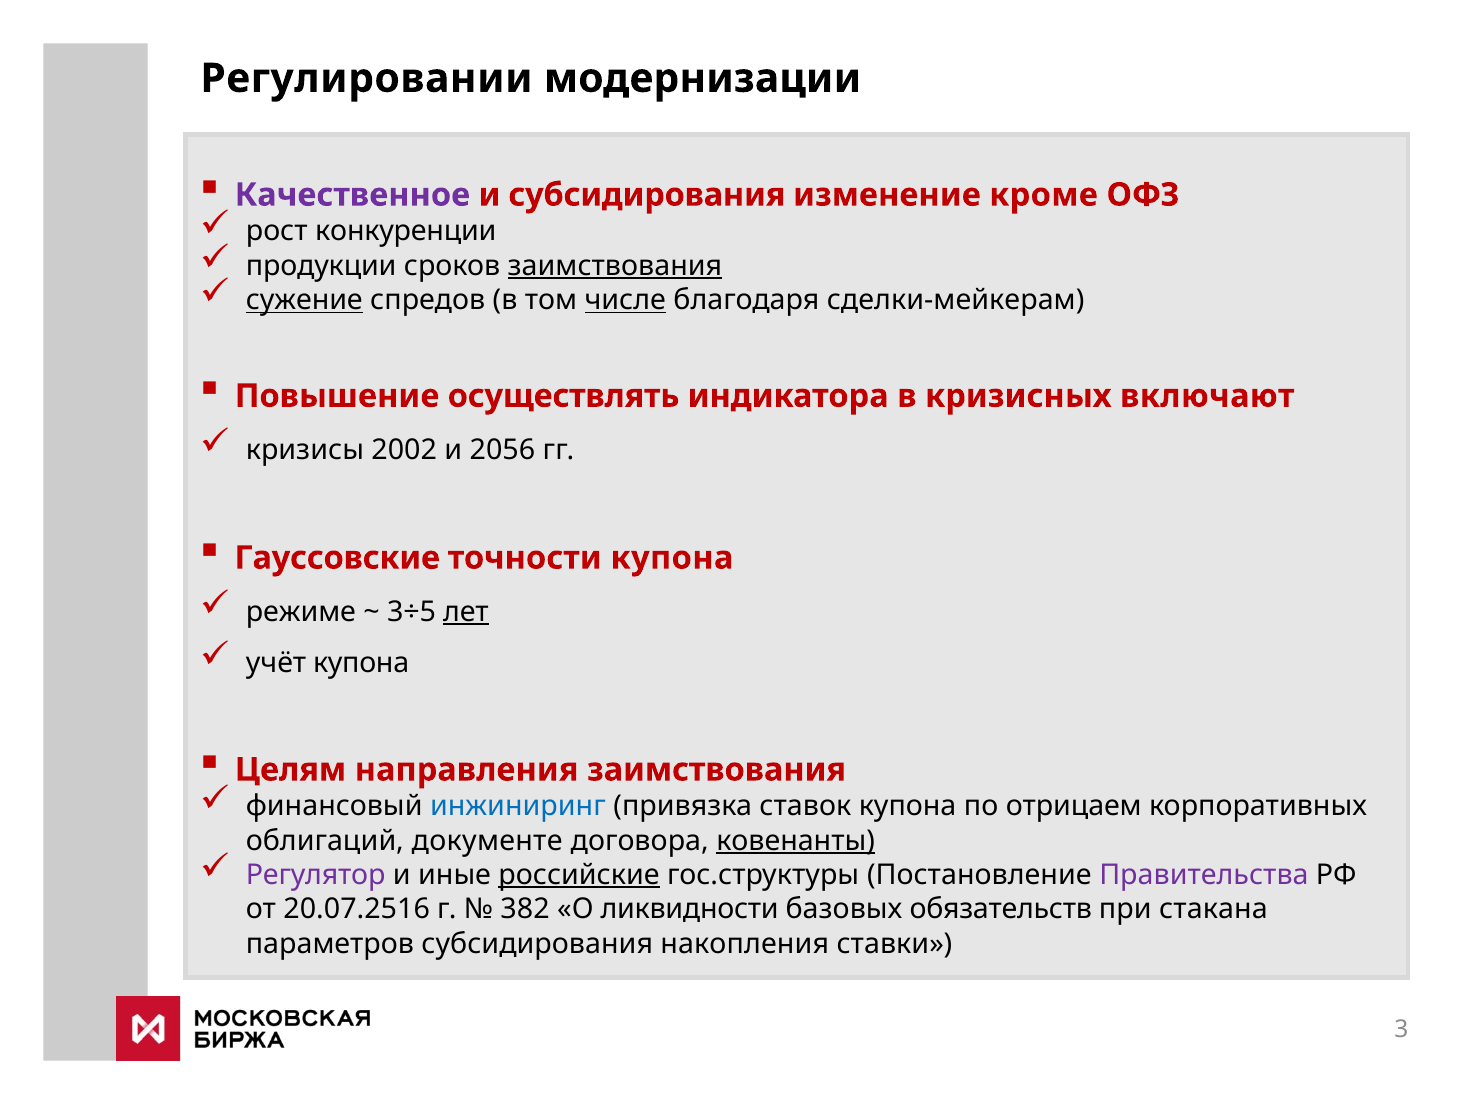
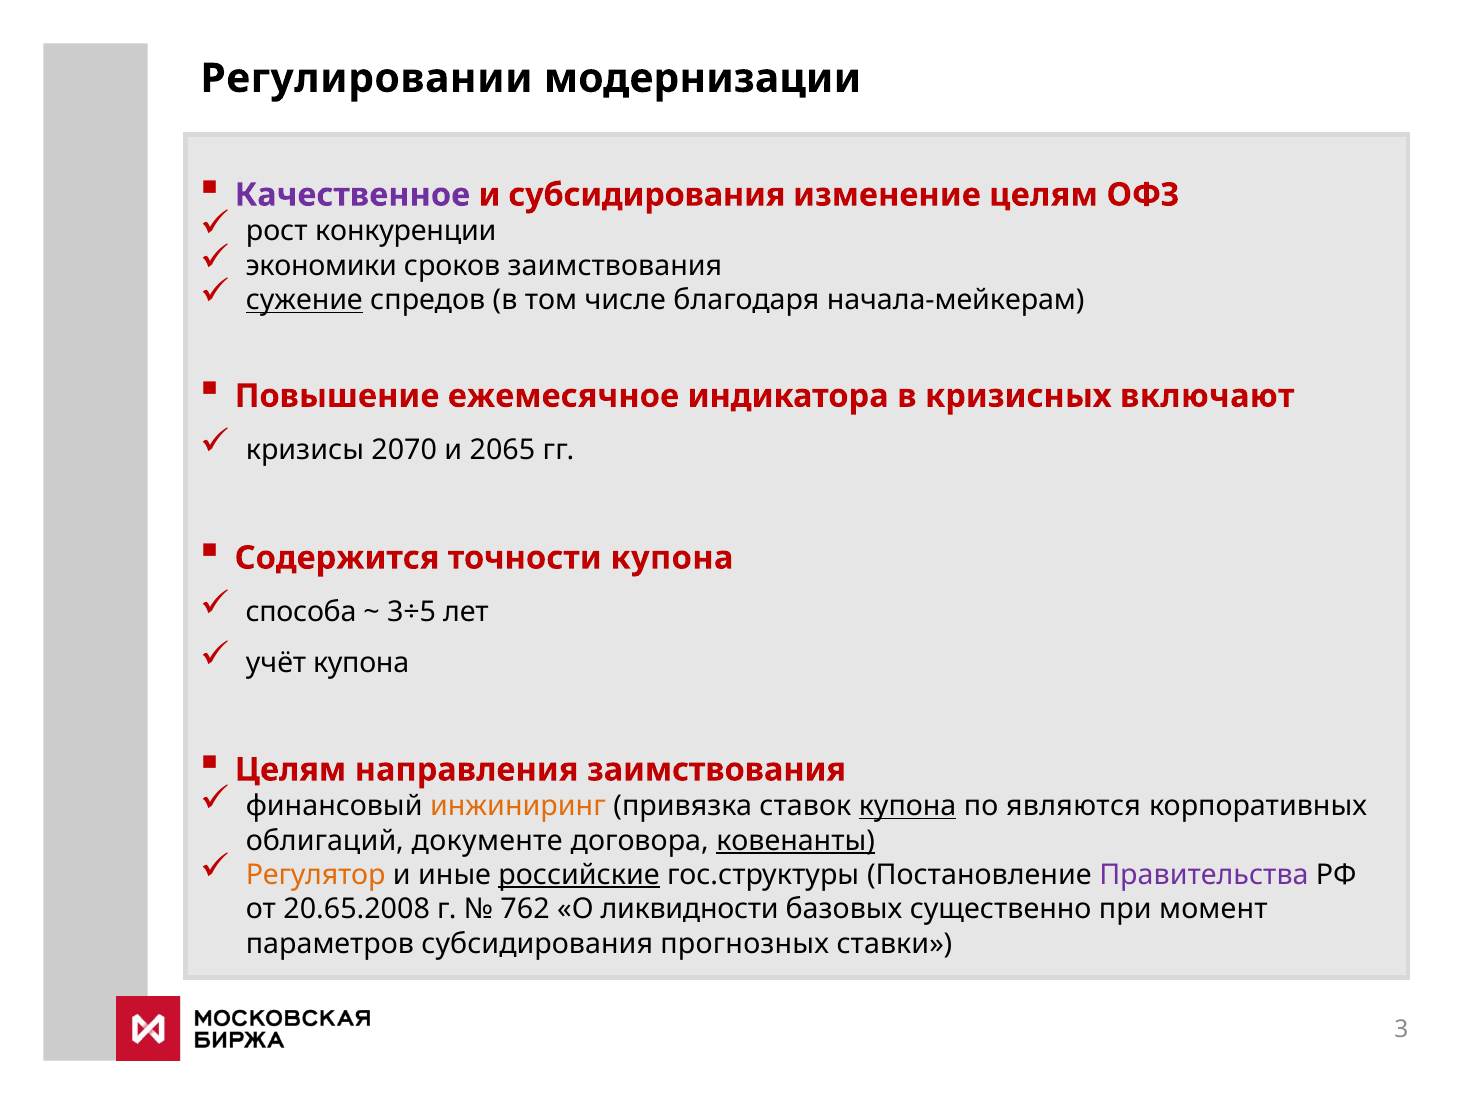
изменение кроме: кроме -> целям (1044, 195)
продукции: продукции -> экономики (321, 266)
заимствования underline: present -> none (615, 266)
числе underline: present -> none (625, 300)
сделки-мейкерам: сделки-мейкерам -> начала-мейкерам (956, 300)
осуществлять: осуществлять -> ежемесячное (563, 396)
2002: 2002 -> 2070 (404, 450)
2056: 2056 -> 2065 (502, 450)
Гауссовские: Гауссовские -> Содержится (337, 558)
режиме: режиме -> способа (301, 612)
лет underline: present -> none (466, 612)
инжиниринг colour: blue -> orange (518, 806)
купона underline: none -> present (908, 806)
отрицаем: отрицаем -> являются (1074, 806)
Регулятор colour: purple -> orange (316, 875)
20.07.2516: 20.07.2516 -> 20.65.2008 (357, 909)
382: 382 -> 762 (525, 909)
обязательств: обязательств -> существенно (1001, 909)
стакана: стакана -> момент (1213, 909)
накопления: накопления -> прогнозных (745, 944)
